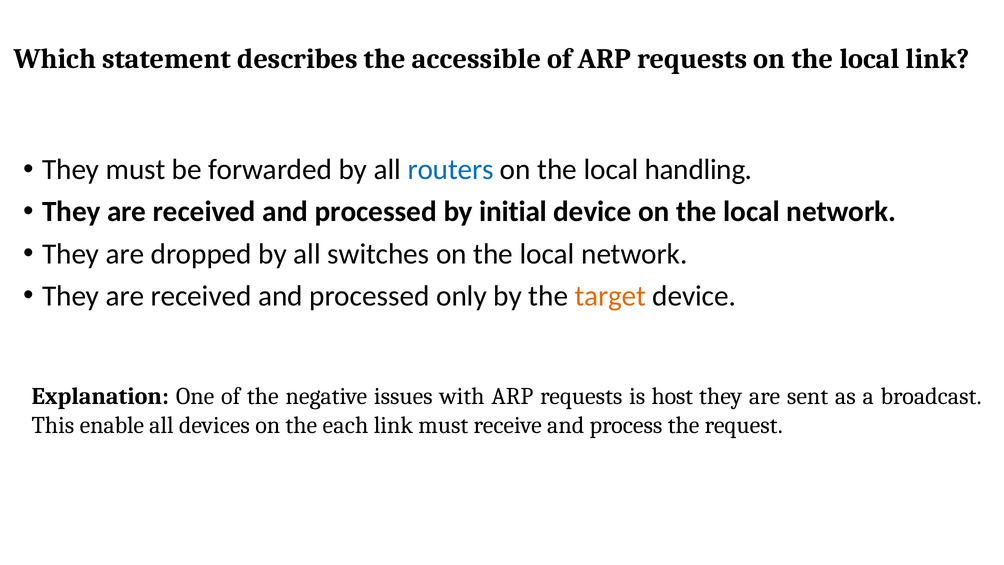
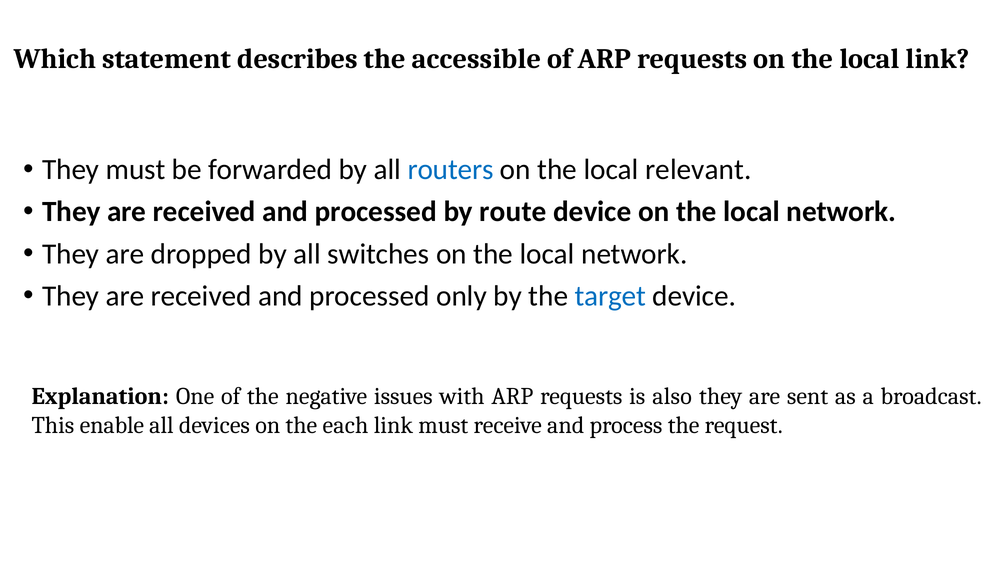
handling: handling -> relevant (698, 170)
initial: initial -> route (513, 212)
target colour: orange -> blue (610, 296)
host: host -> also (672, 396)
